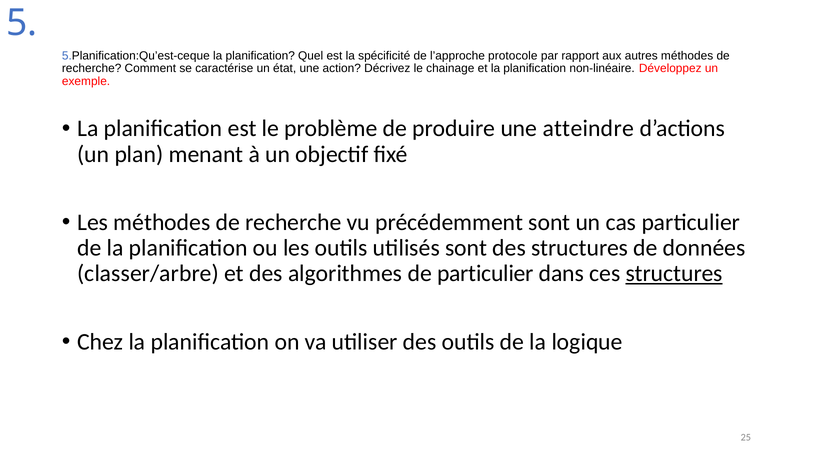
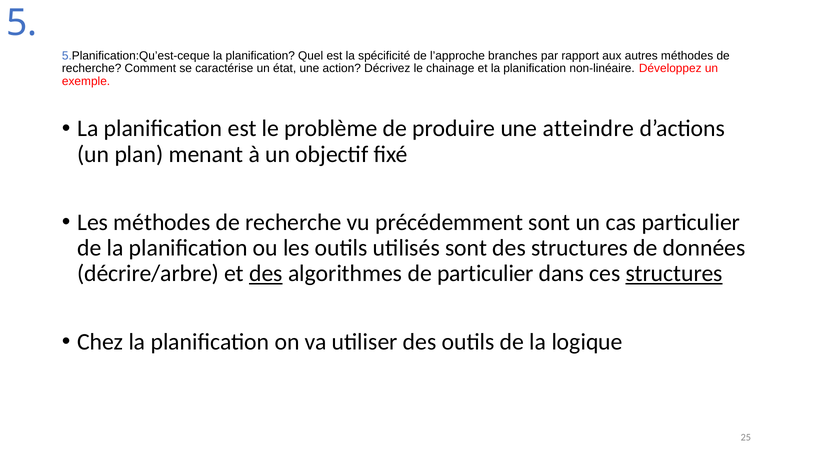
protocole: protocole -> branches (513, 56)
classer/arbre: classer/arbre -> décrire/arbre (148, 273)
des underline: none -> present (266, 273)
